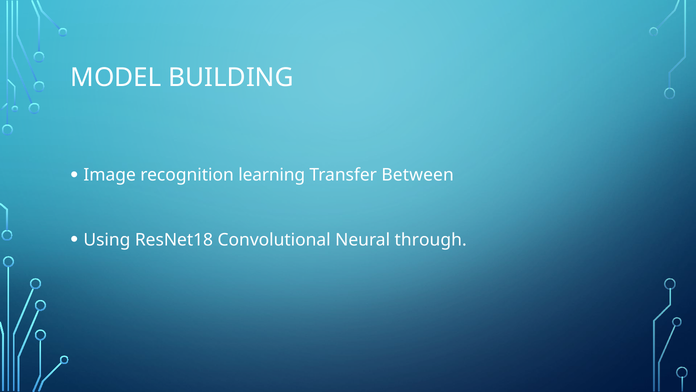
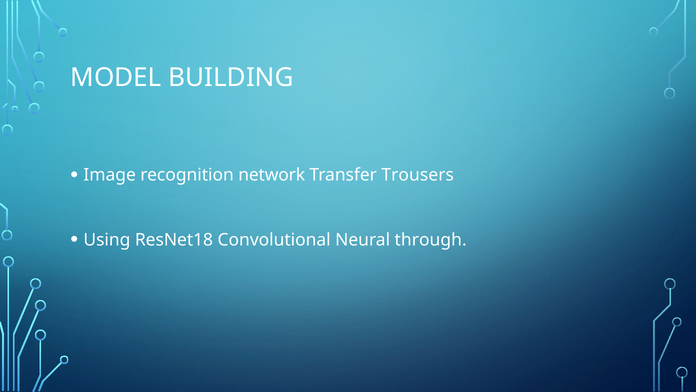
learning: learning -> network (272, 175)
Between: Between -> Trousers (418, 175)
